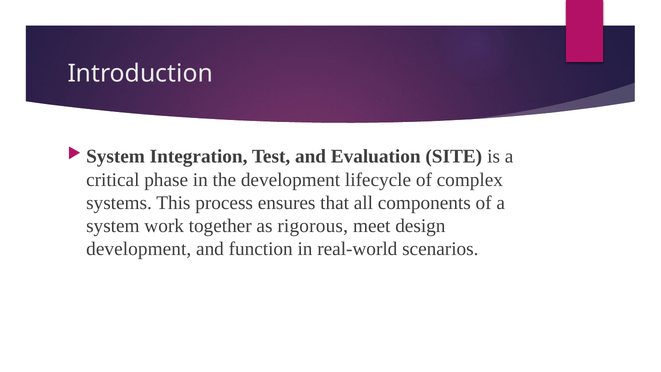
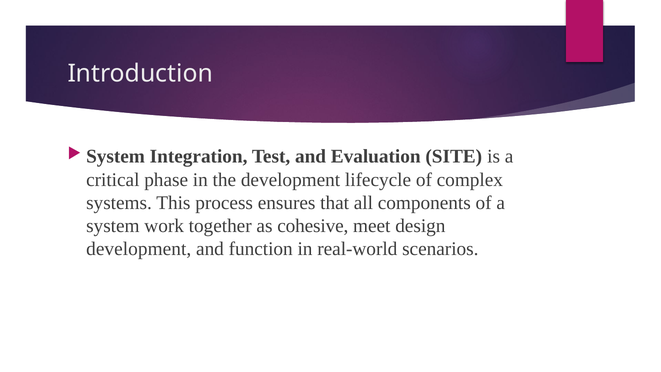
rigorous: rigorous -> cohesive (313, 226)
